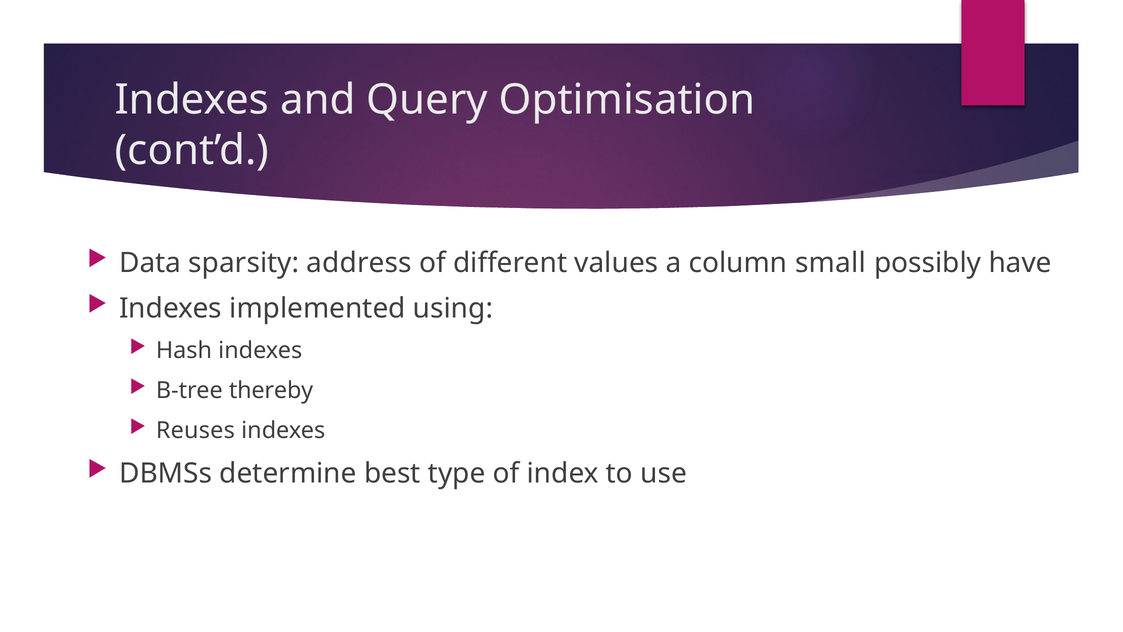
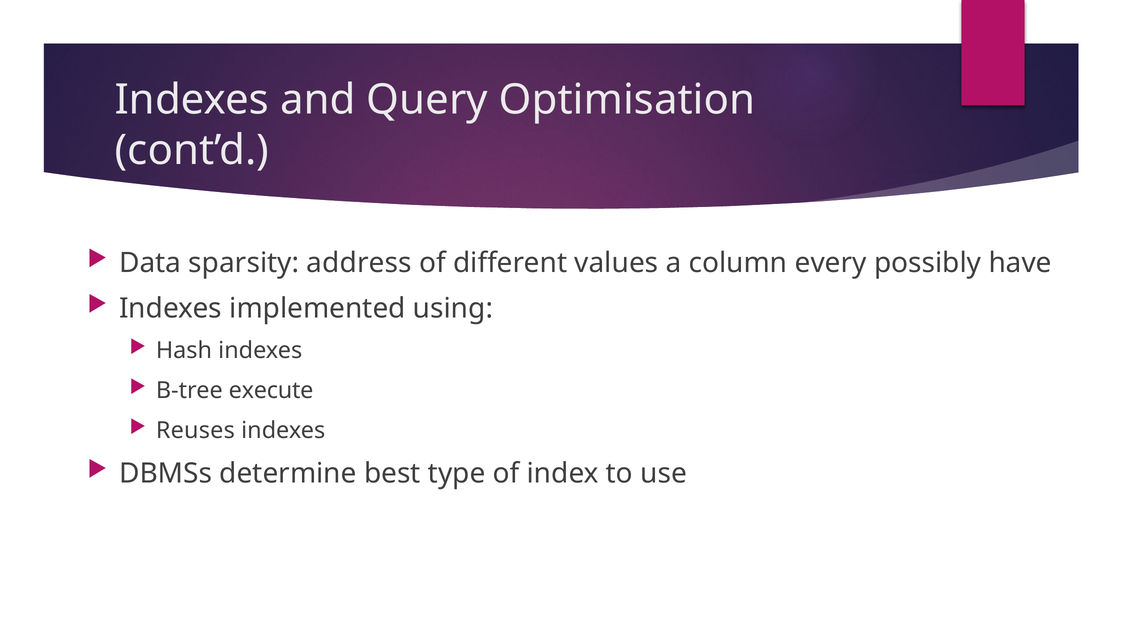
small: small -> every (831, 263)
thereby: thereby -> execute (271, 390)
